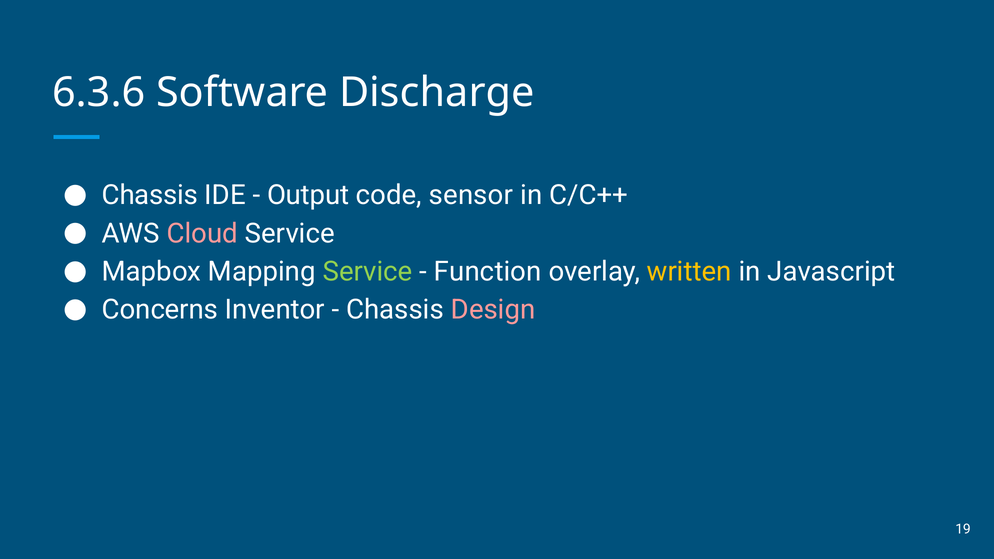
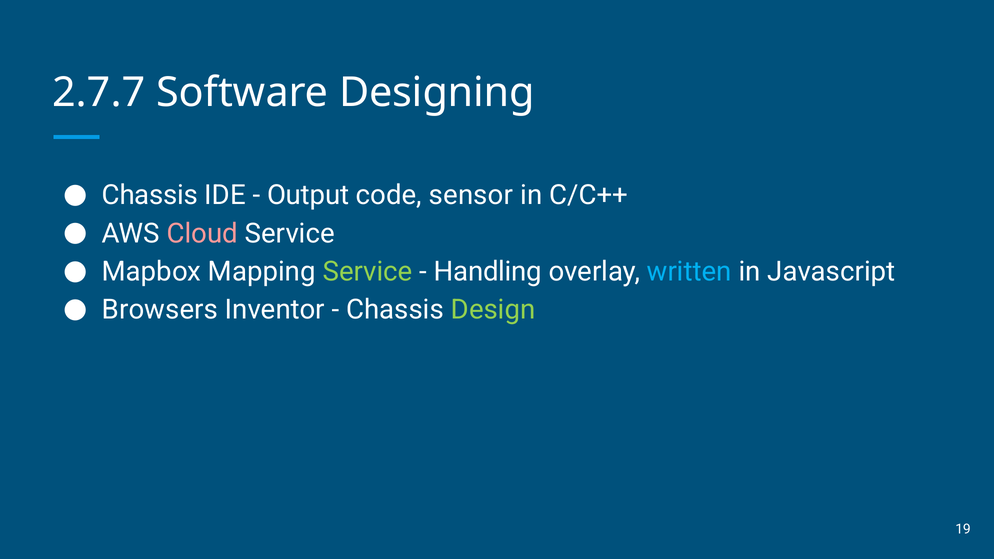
6.3.6: 6.3.6 -> 2.7.7 (99, 92)
Discharge: Discharge -> Designing (437, 92)
Function: Function -> Handling (488, 272)
written colour: yellow -> light blue (689, 272)
Concerns: Concerns -> Browsers (160, 310)
Design colour: pink -> light green (493, 310)
